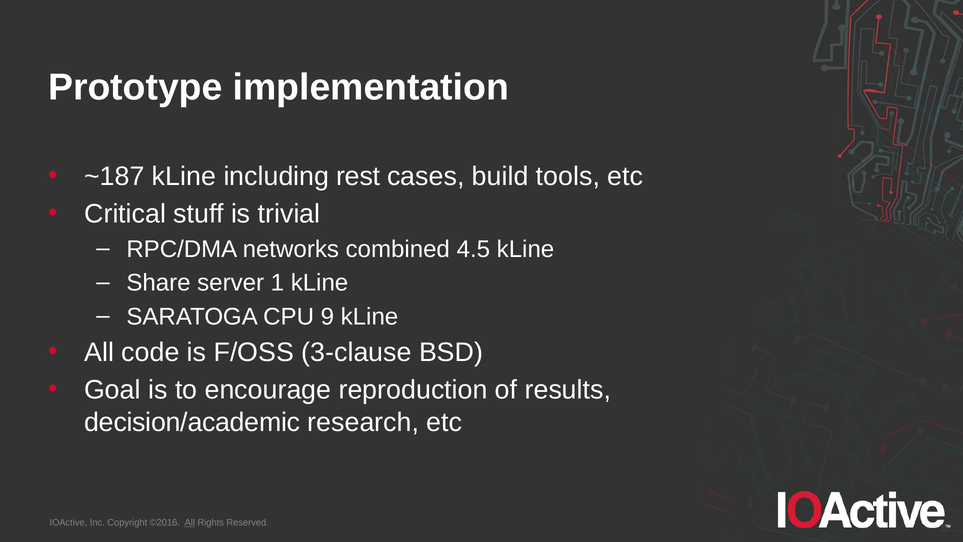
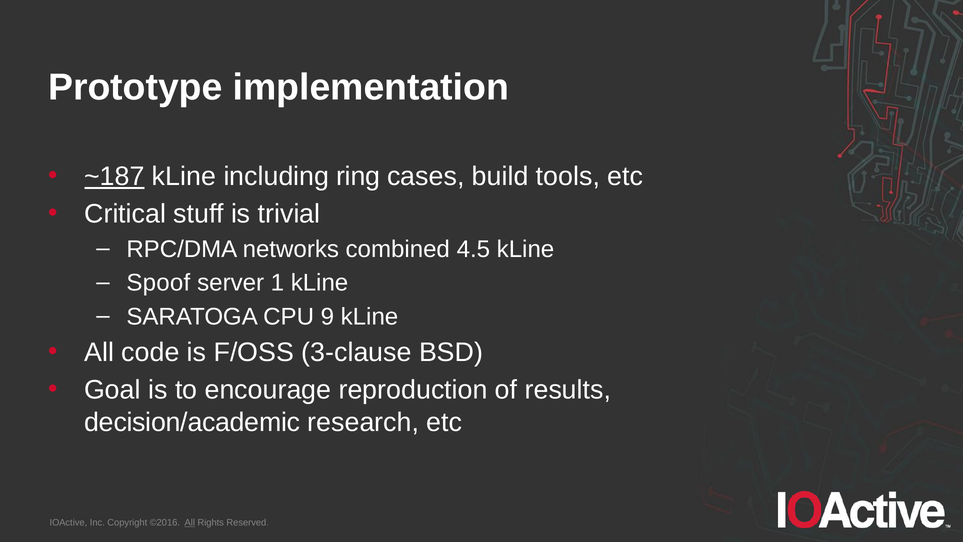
~187 underline: none -> present (114, 176)
rest: rest -> ring (358, 176)
Share: Share -> Spoof (158, 283)
